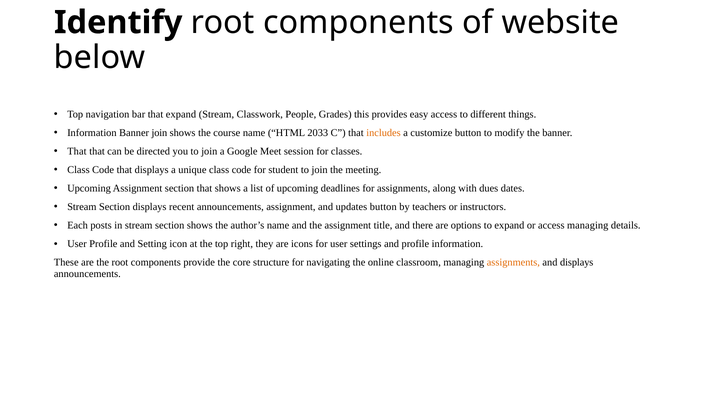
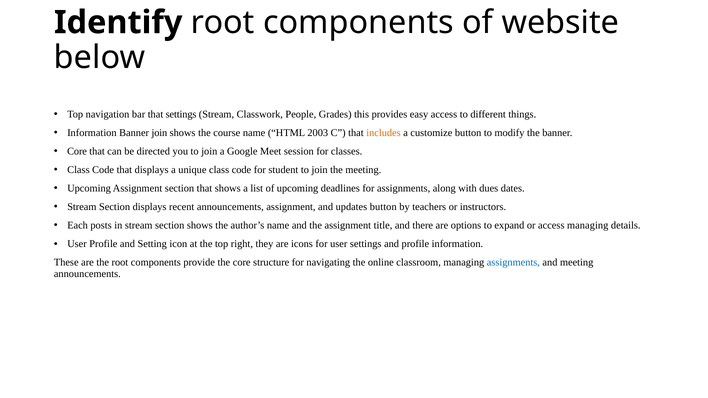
that expand: expand -> settings (181, 114)
2033: 2033 -> 2003 (318, 133)
That: That -> Core (77, 151)
assignments colour: orange -> blue (513, 263)
and displays: displays -> meeting (577, 263)
